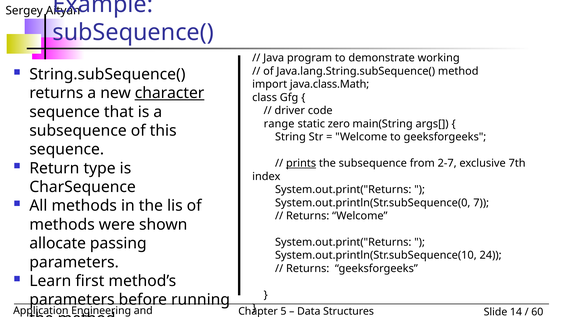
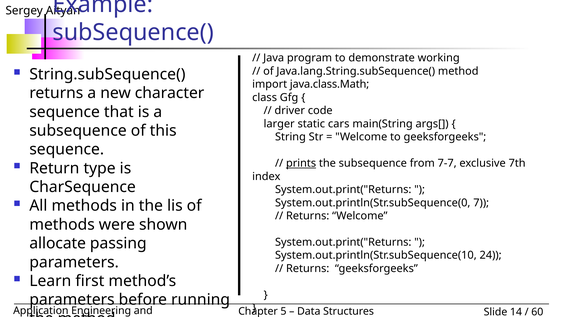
character underline: present -> none (170, 93)
range: range -> larger (279, 124)
zero: zero -> cars (339, 124)
2-7: 2-7 -> 7-7 (447, 163)
